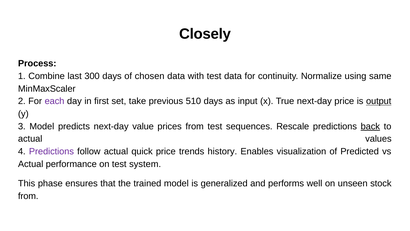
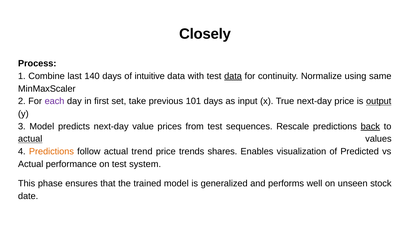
300: 300 -> 140 (92, 76)
chosen: chosen -> intuitive (150, 76)
data underline: none -> present (233, 76)
510: 510 -> 101 (193, 101)
actual underline: none -> present (30, 139)
Predictions colour: purple -> orange (51, 151)
quick: quick -> trend (142, 151)
history: history -> shares (222, 151)
from: from -> date (28, 196)
